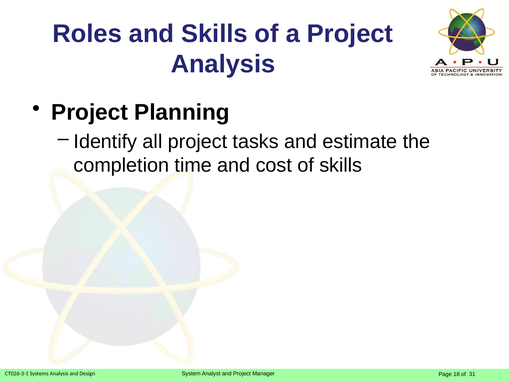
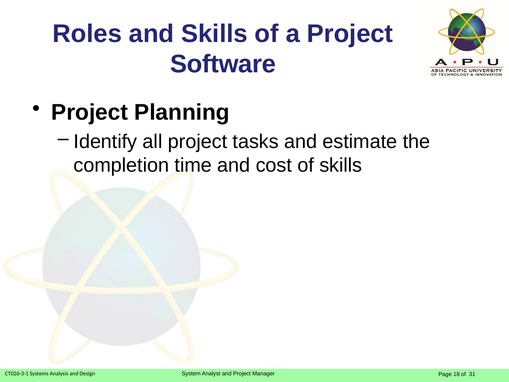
Analysis: Analysis -> Software (223, 64)
